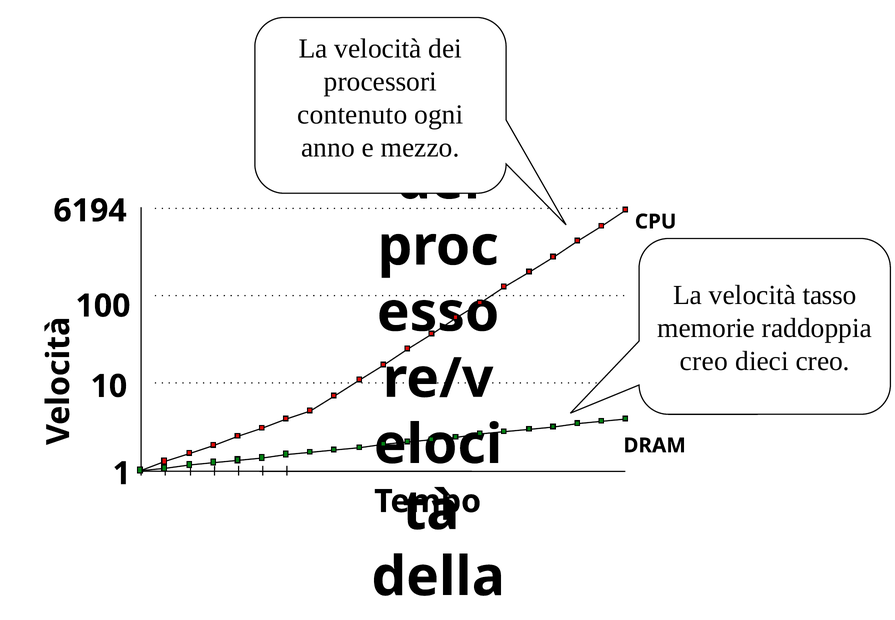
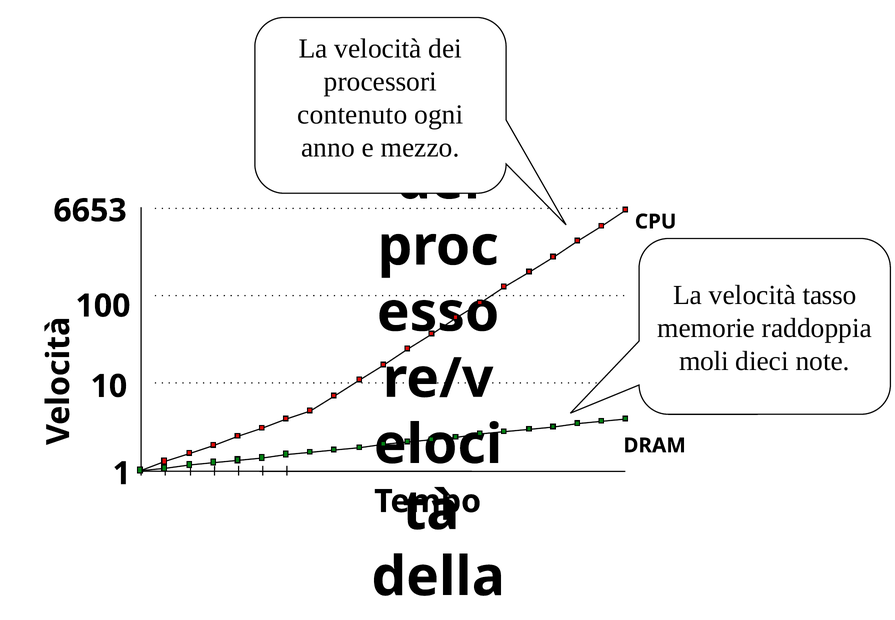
6194: 6194 -> 6653 (90, 211)
creo: creo -> moli (704, 361)
dieci creo: creo -> note (823, 361)
